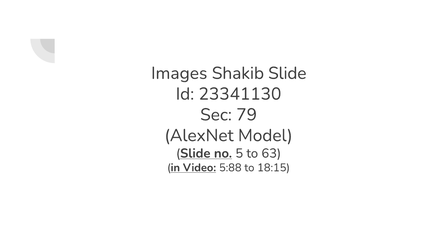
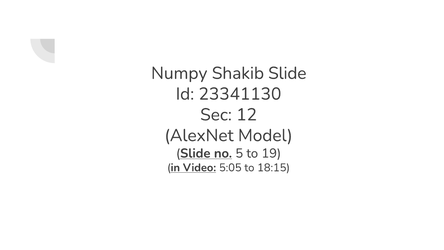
Images: Images -> Numpy (179, 73)
79: 79 -> 12 (247, 115)
63: 63 -> 19 (271, 153)
5:88: 5:88 -> 5:05 (230, 167)
